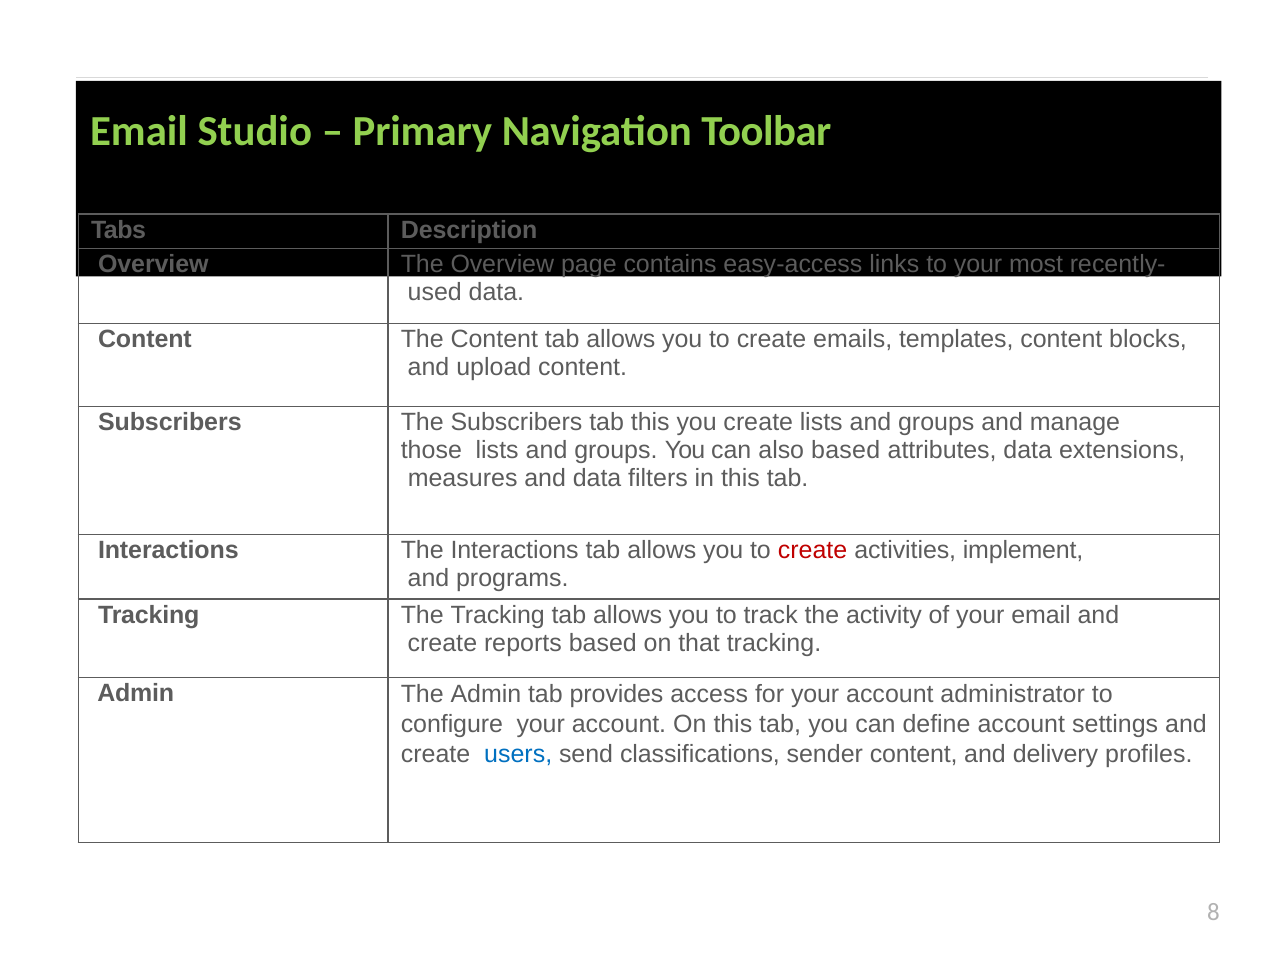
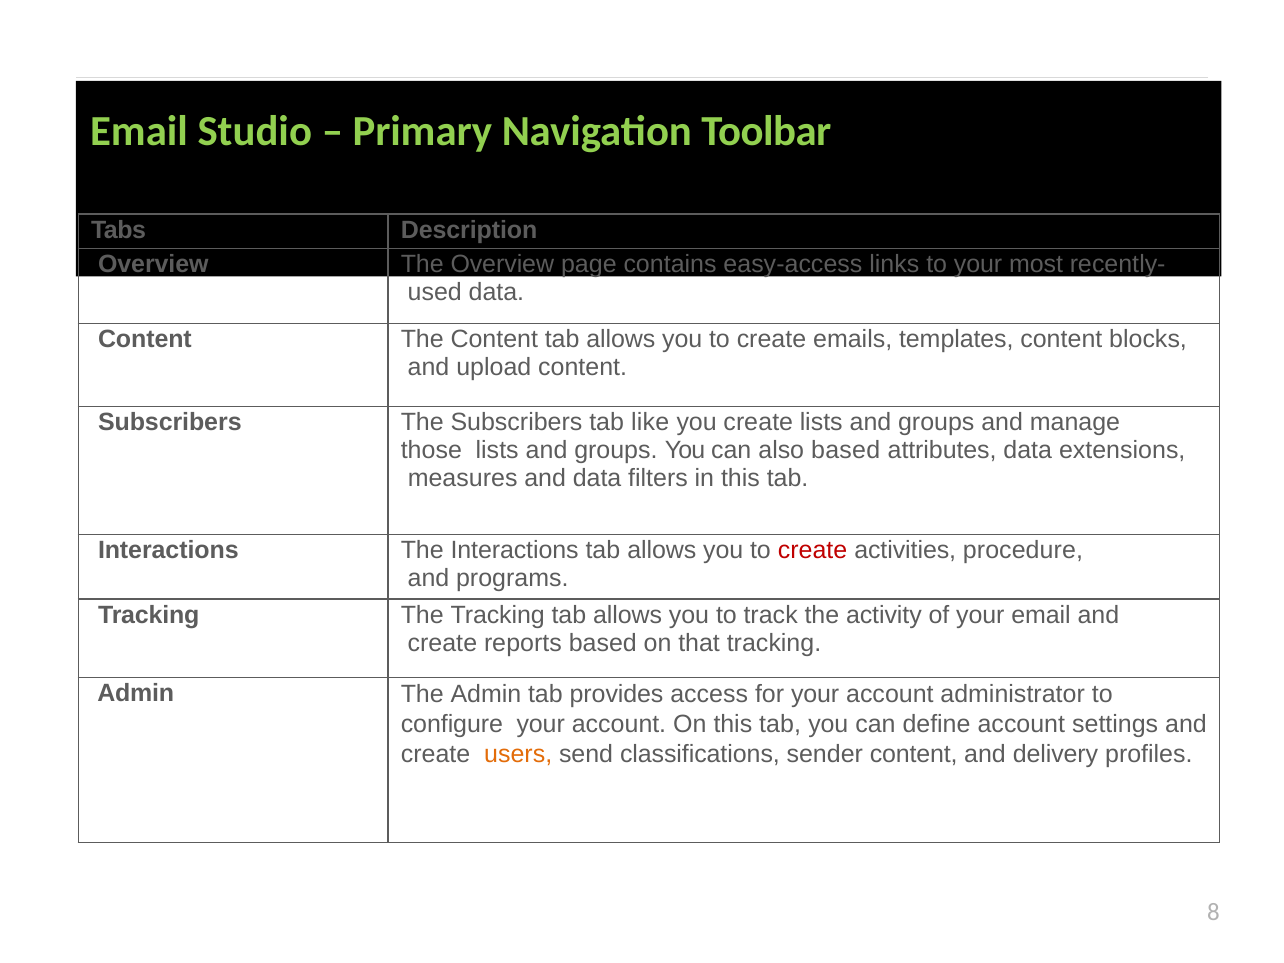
tab this: this -> like (650, 423)
implement: implement -> procedure (1023, 551)
users colour: blue -> orange (518, 754)
